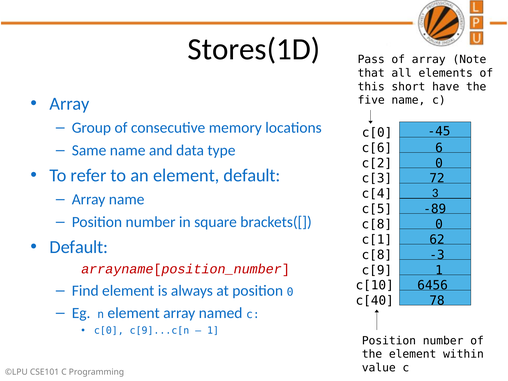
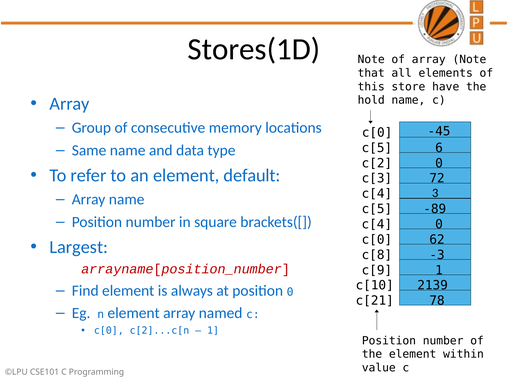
Pass: Pass -> Note (371, 60)
short: short -> store (408, 87)
five: five -> hold (371, 100)
c[6: c[6 -> c[5 (377, 148)
c[8: c[8 -> c[4 (377, 224)
c[1: c[1 -> c[0 (377, 240)
Default: Default -> Largest (79, 247)
6456: 6456 -> 2139 (433, 285)
c[40: c[40 -> c[21 (375, 301)
c[9]...c[n: c[9]...c[n -> c[2]...c[n (159, 331)
